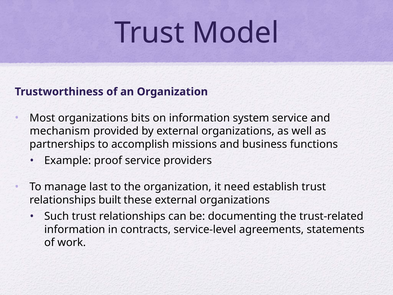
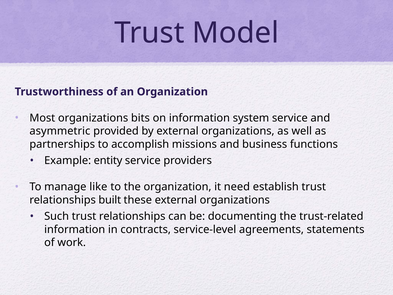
mechanism: mechanism -> asymmetric (60, 131)
proof: proof -> entity (108, 160)
last: last -> like (98, 187)
